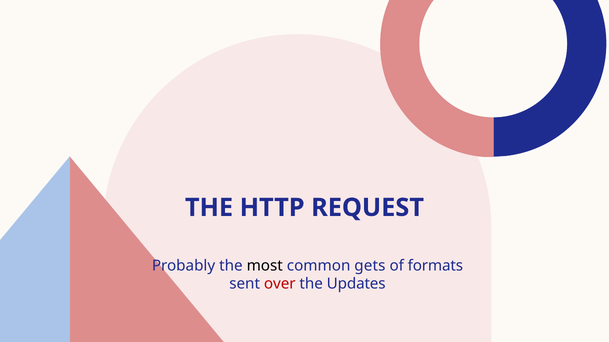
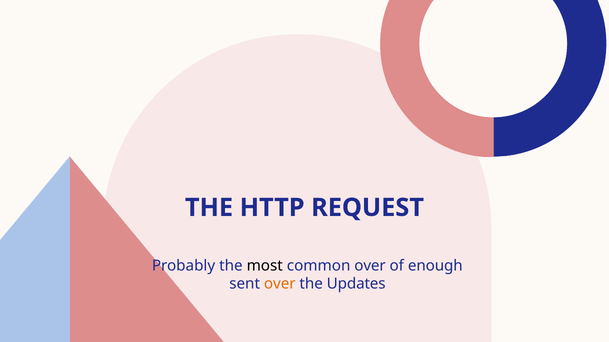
common gets: gets -> over (370, 266)
formats: formats -> enough (435, 266)
over colour: red -> orange (280, 284)
